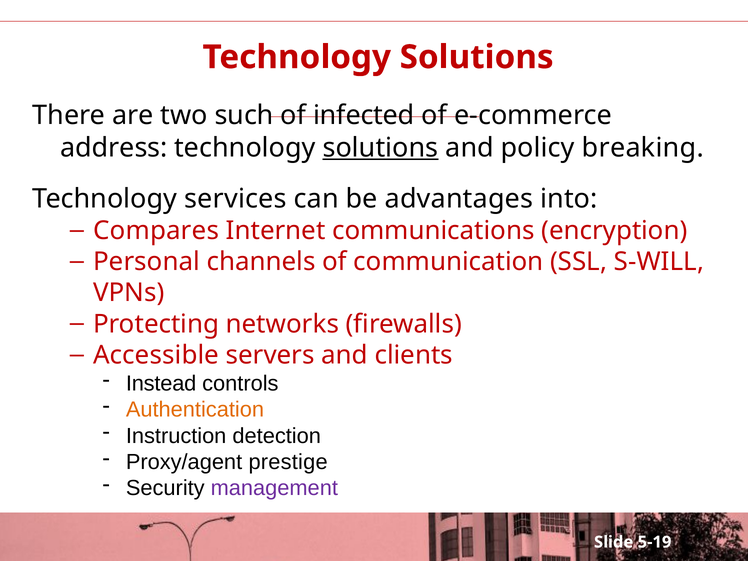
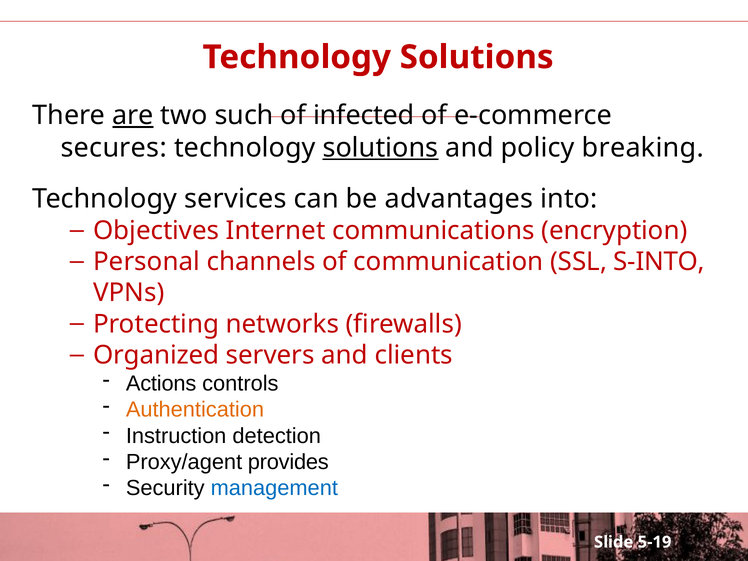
are underline: none -> present (133, 115)
address: address -> secures (114, 148)
Compares: Compares -> Objectives (156, 231)
S-WILL: S-WILL -> S-INTO (659, 262)
Accessible: Accessible -> Organized (156, 355)
Instead: Instead -> Actions (161, 384)
prestige: prestige -> provides (288, 462)
management colour: purple -> blue (274, 488)
